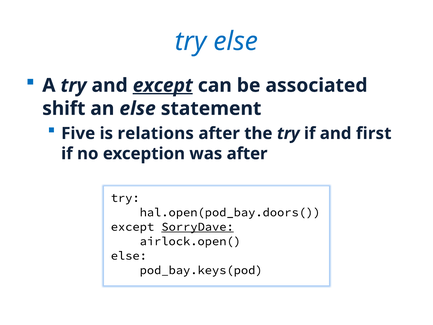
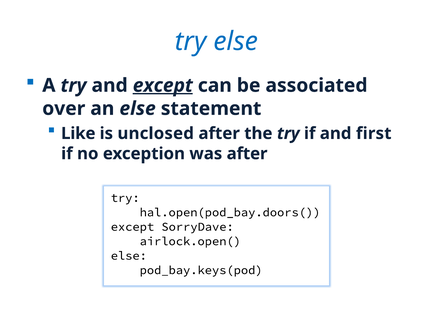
shift: shift -> over (64, 108)
Five: Five -> Like (78, 133)
relations: relations -> unclosed (156, 133)
SorryDave underline: present -> none (198, 227)
